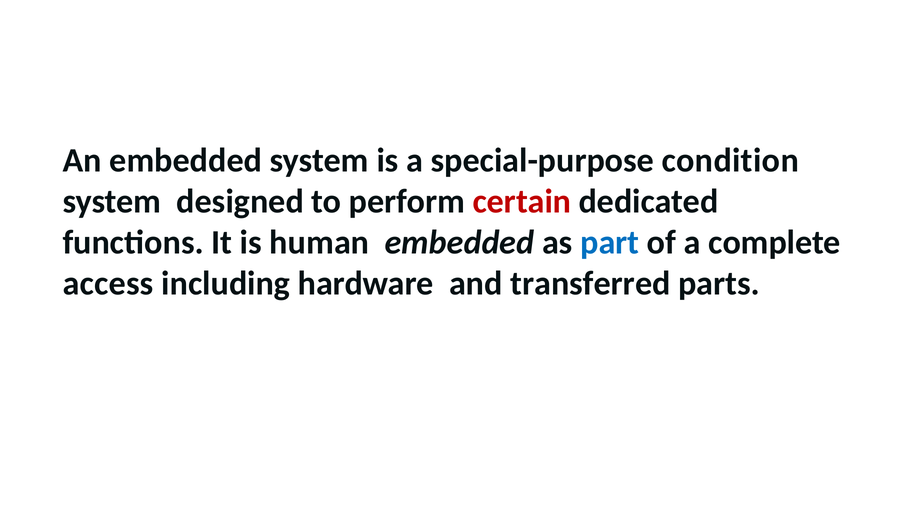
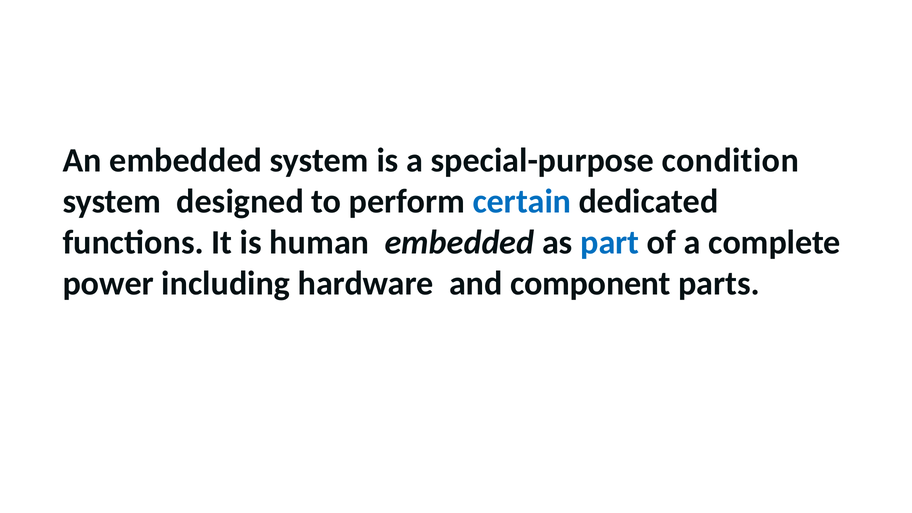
certain colour: red -> blue (522, 201)
access: access -> power (108, 284)
transferred: transferred -> component (591, 284)
